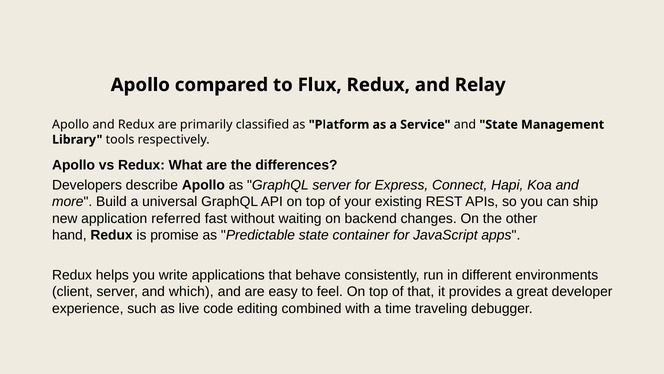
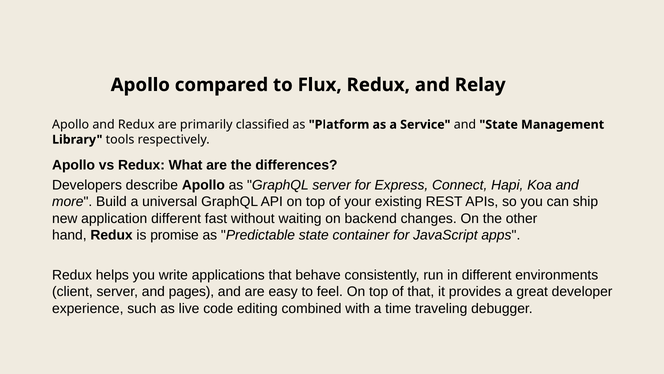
application referred: referred -> different (176, 218)
which: which -> pages (191, 291)
